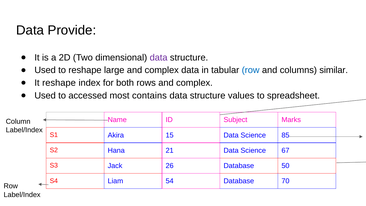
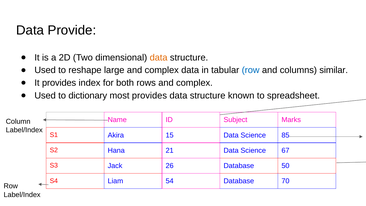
data colour: purple -> orange (159, 58)
It reshape: reshape -> provides (59, 83)
accessed: accessed -> dictionary (88, 95)
most contains: contains -> provides (149, 95)
values: values -> known (241, 95)
